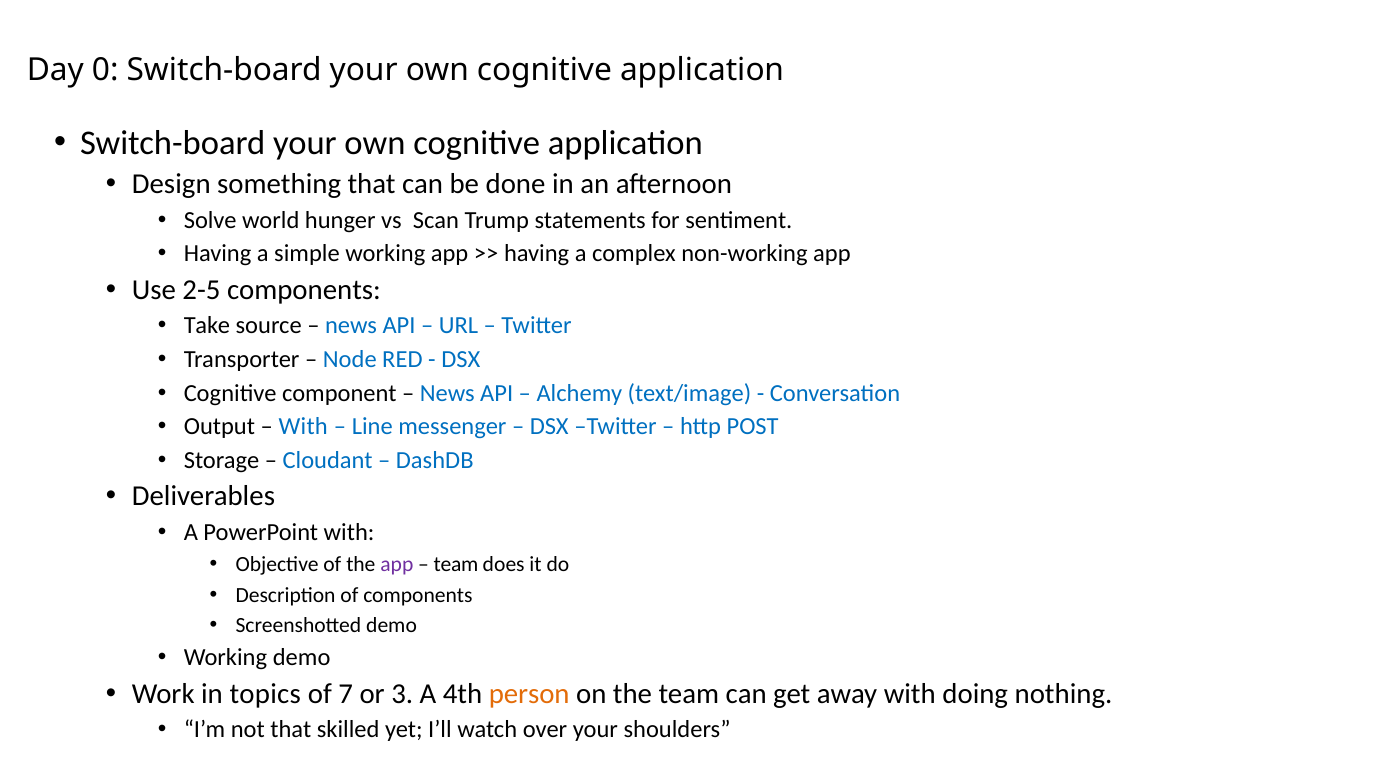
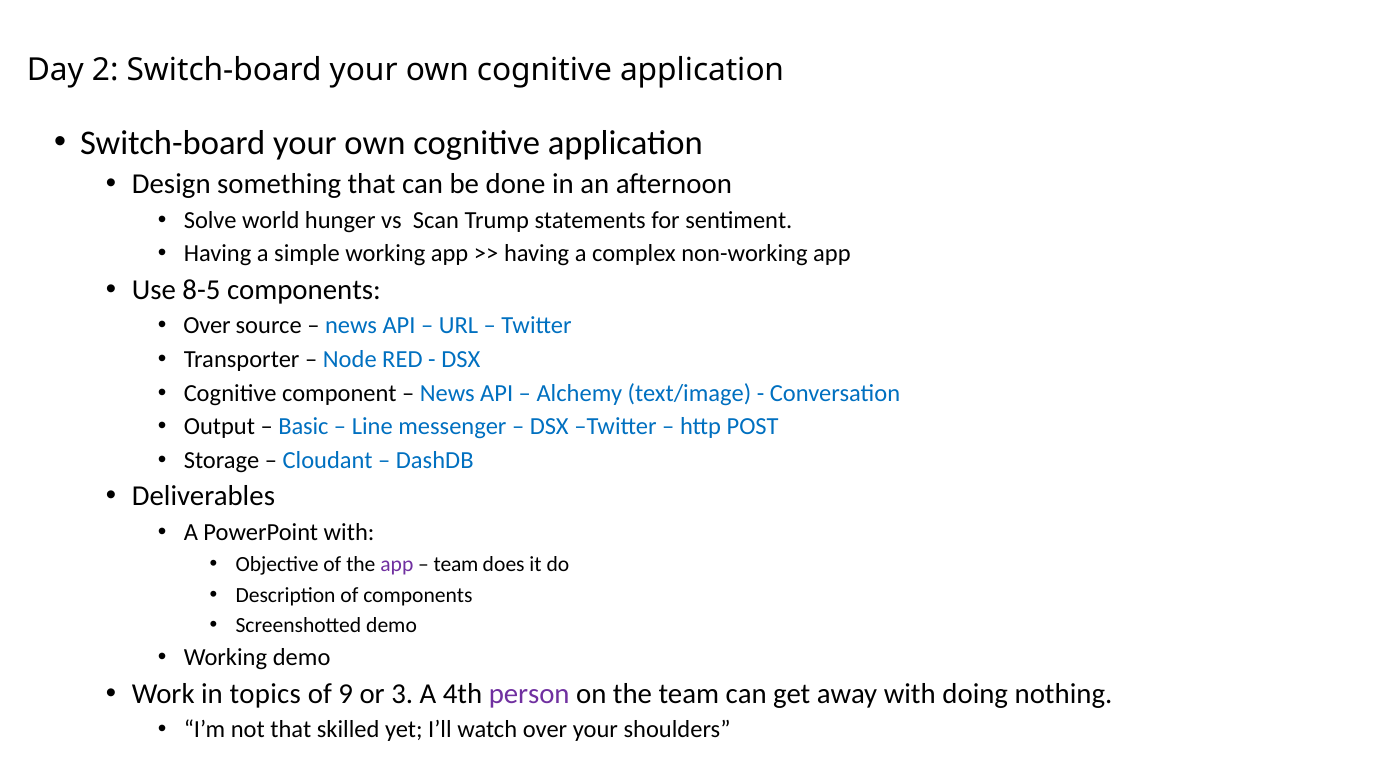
0: 0 -> 2 (105, 70)
2-5: 2-5 -> 8-5 (202, 290)
Take: Take -> Over (207, 326)
With: With -> Basic (303, 427)
7: 7 -> 9 (346, 693)
person colour: orange -> purple (529, 693)
